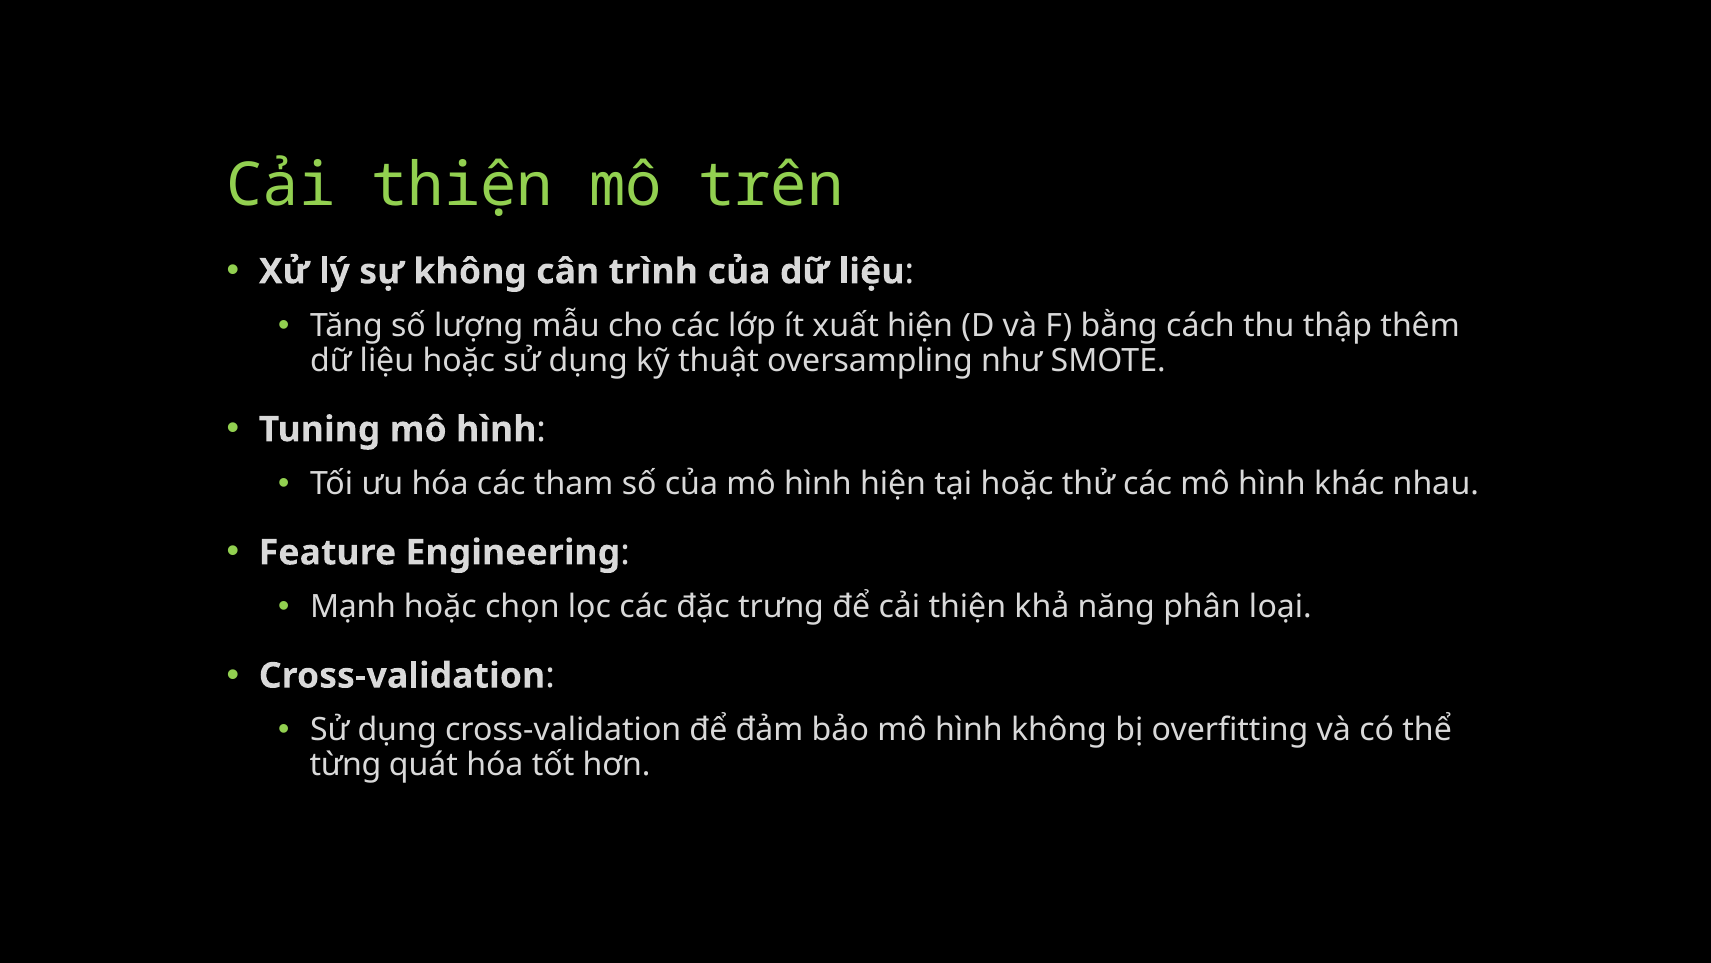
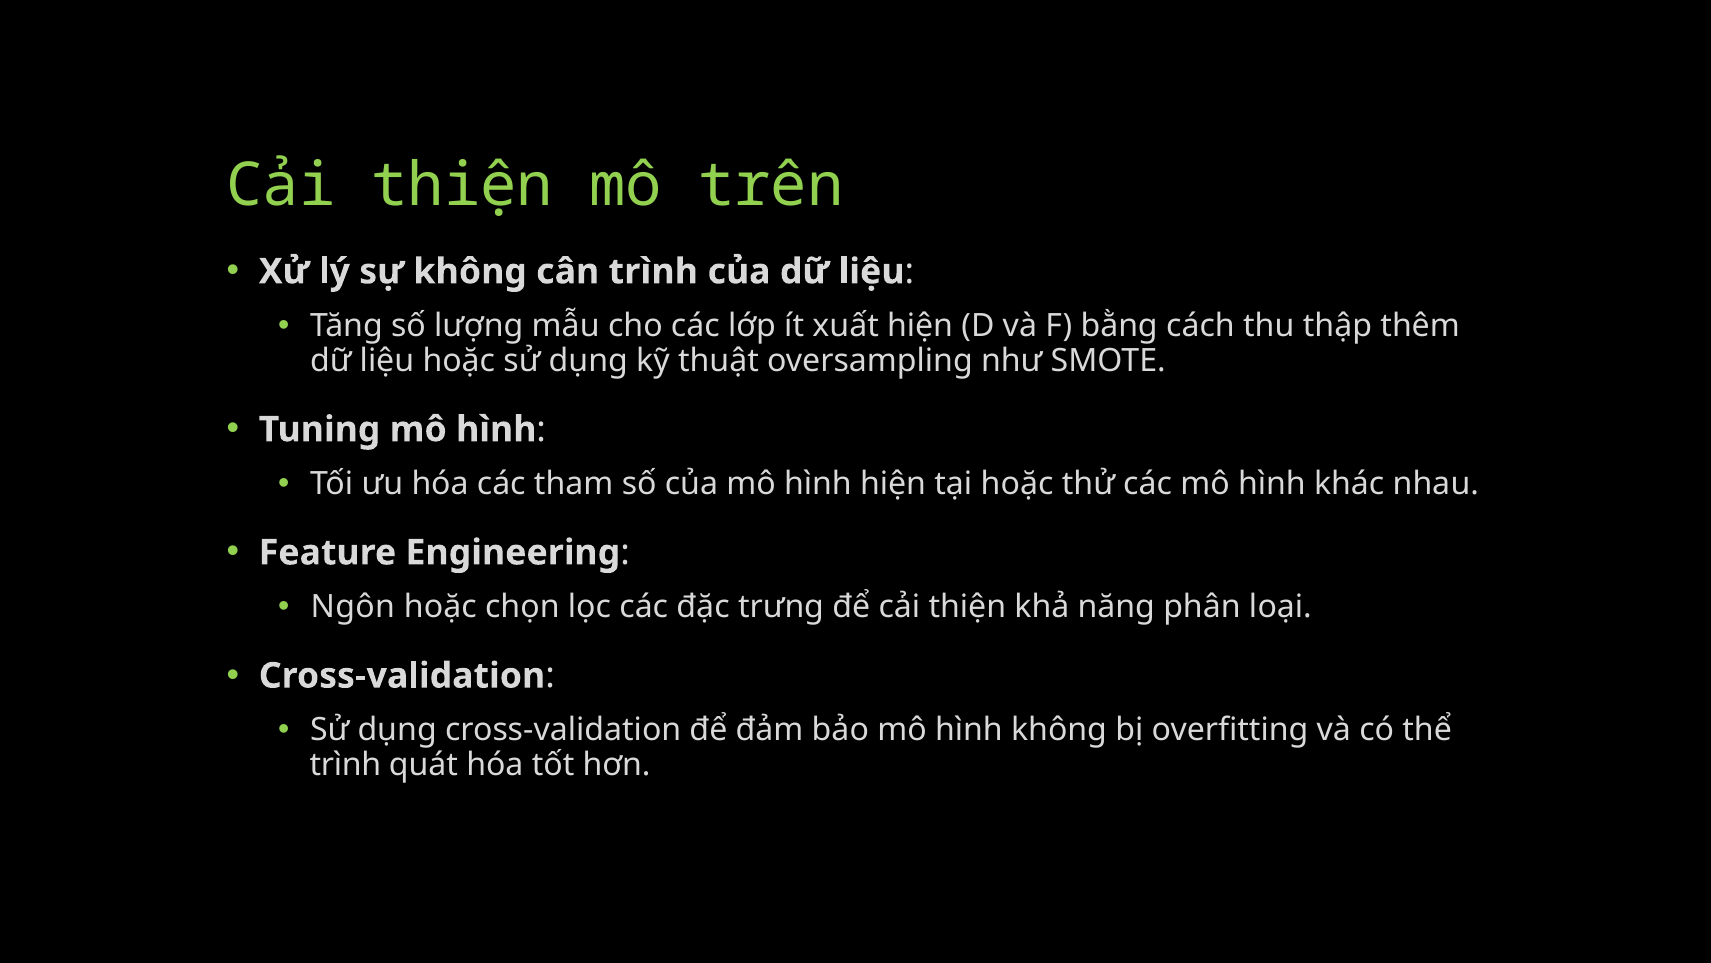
Mạnh: Mạnh -> Ngôn (353, 607)
từng: từng -> trình (345, 765)
